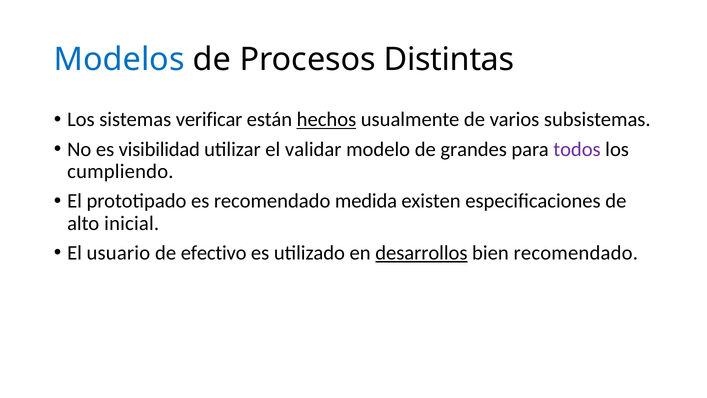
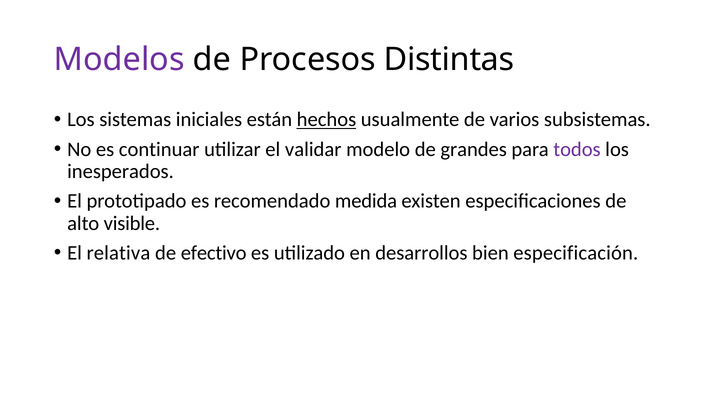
Modelos colour: blue -> purple (119, 59)
verificar: verificar -> iniciales (209, 119)
visibilidad: visibilidad -> continuar (159, 149)
cumpliendo: cumpliendo -> inesperados (120, 171)
inicial: inicial -> visible (132, 223)
usuario: usuario -> relativa (118, 253)
desarrollos underline: present -> none (421, 253)
bien recomendado: recomendado -> especificación (576, 253)
